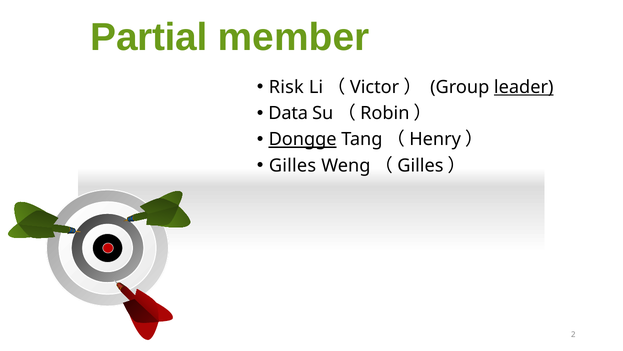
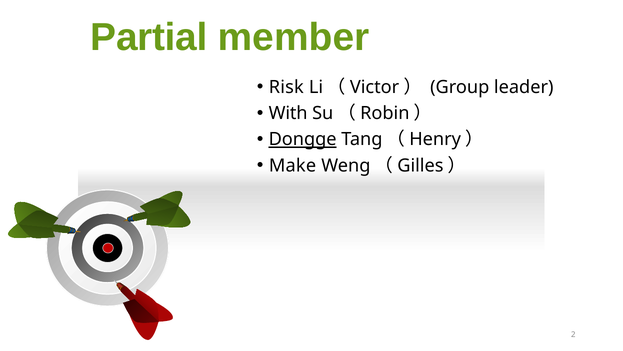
leader underline: present -> none (524, 87)
Data: Data -> With (288, 113)
Gilles: Gilles -> Make (293, 165)
